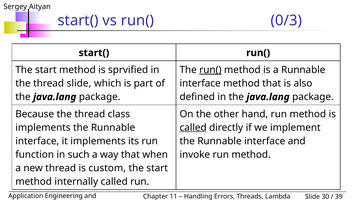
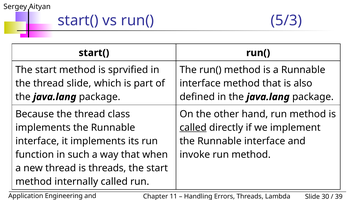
0/3: 0/3 -> 5/3 (286, 21)
run( underline: present -> none (210, 70)
is custom: custom -> threads (107, 168)
